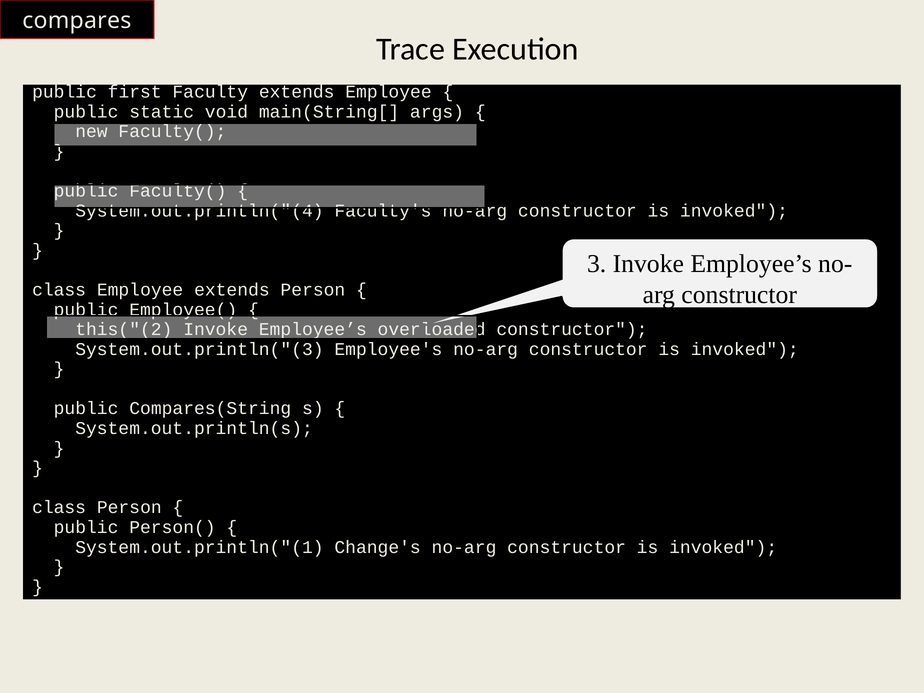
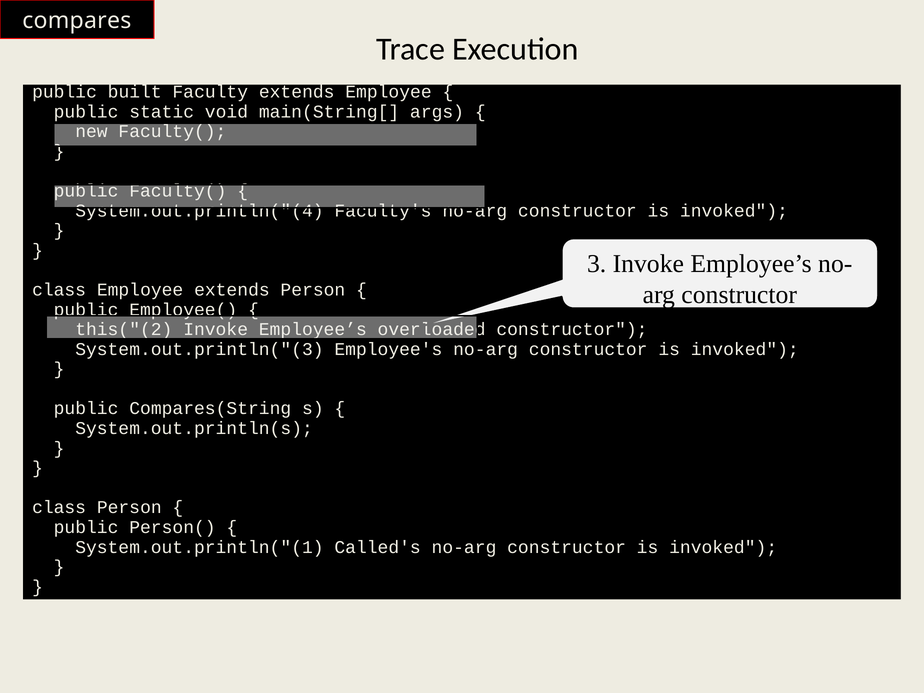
first: first -> built (135, 92)
Change's: Change's -> Called's (378, 547)
